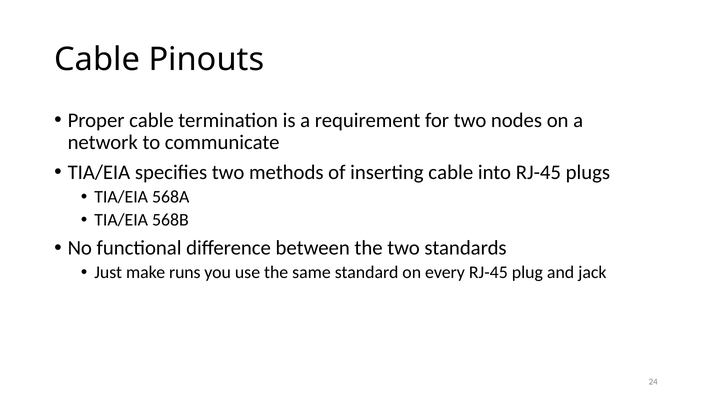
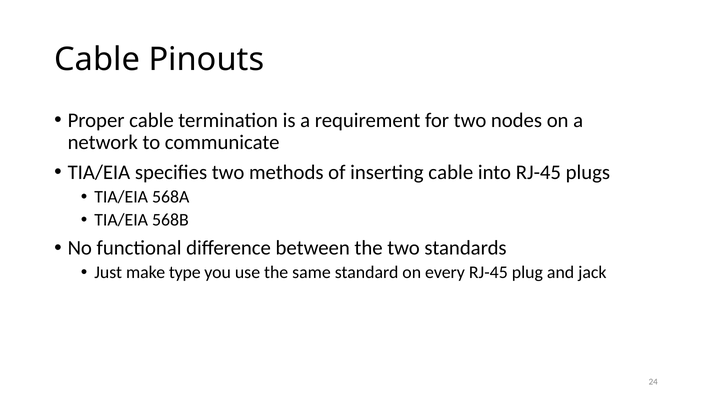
runs: runs -> type (185, 273)
